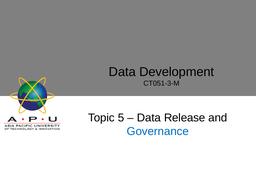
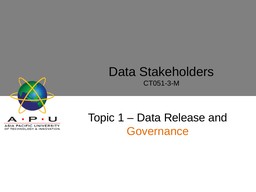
Development: Development -> Stakeholders (177, 72)
5: 5 -> 1 (121, 118)
Governance colour: blue -> orange (158, 131)
